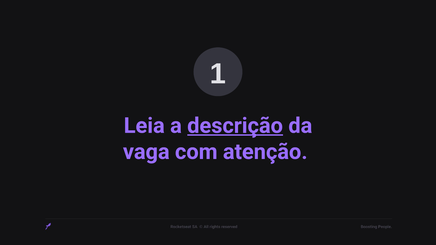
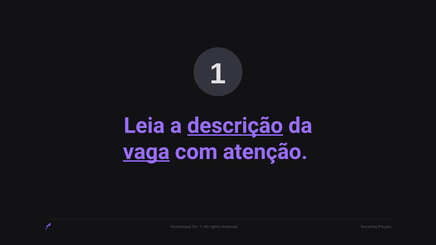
vaga underline: none -> present (146, 152)
